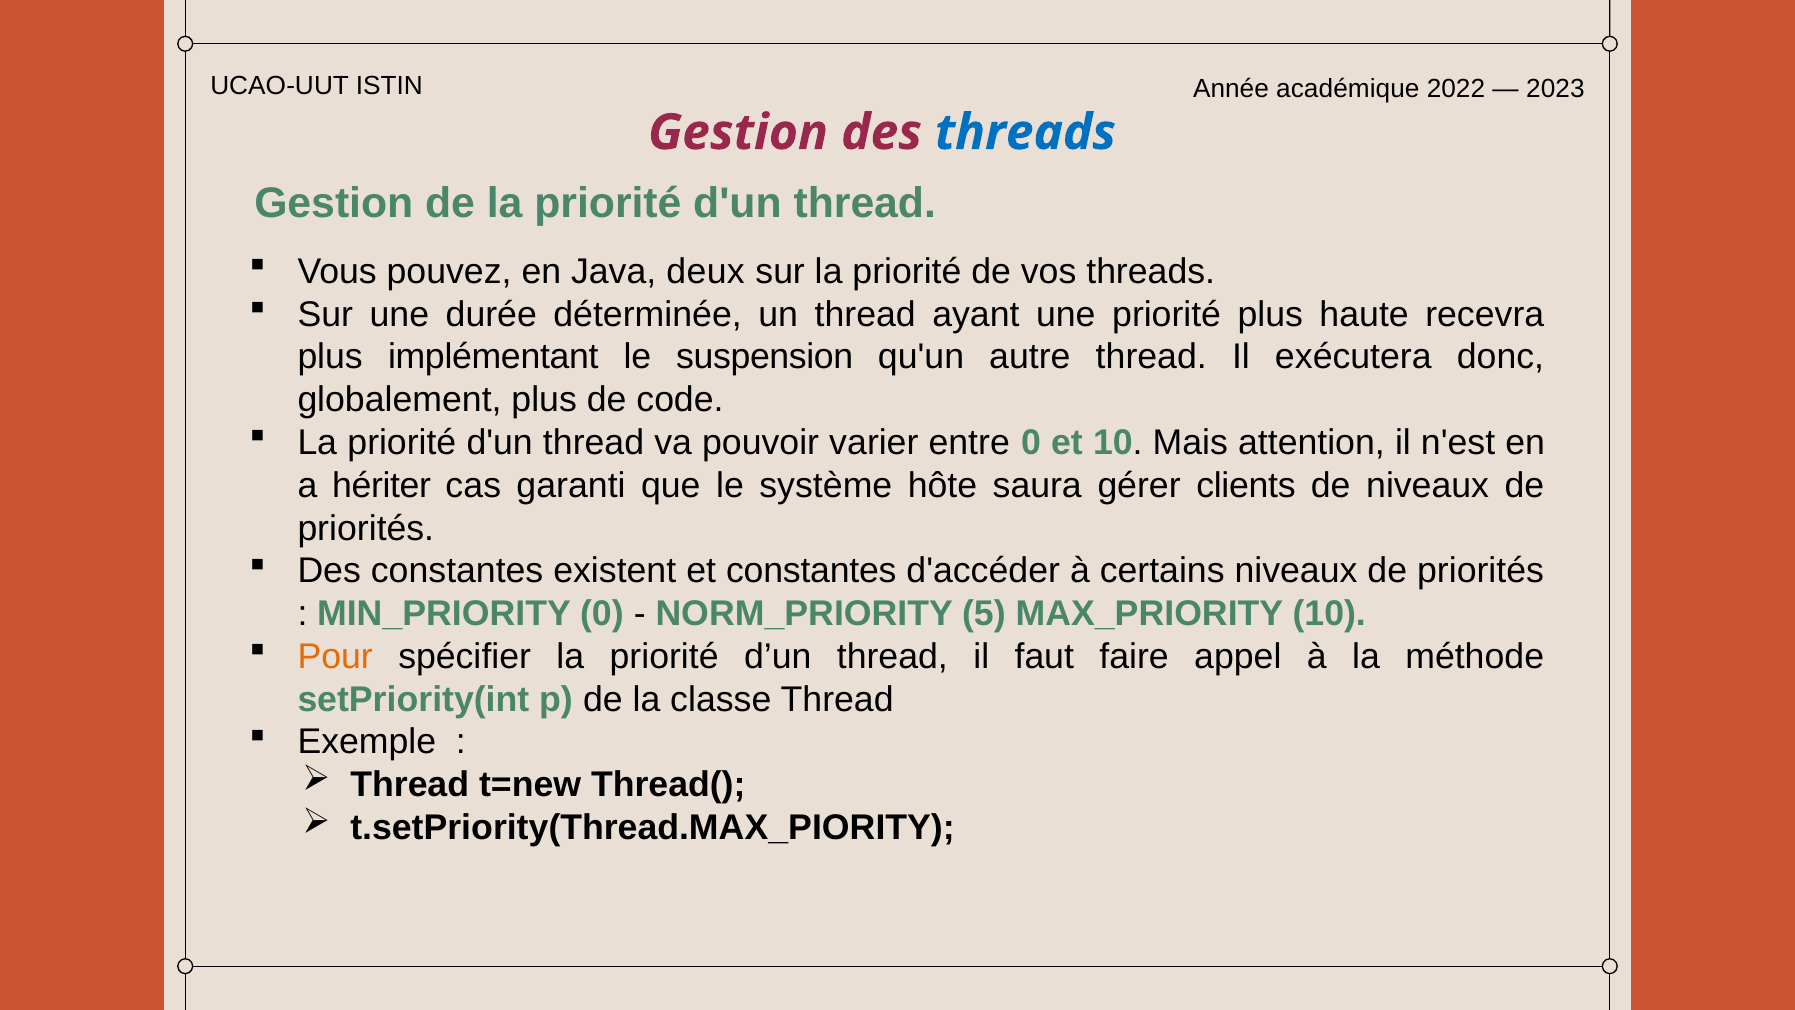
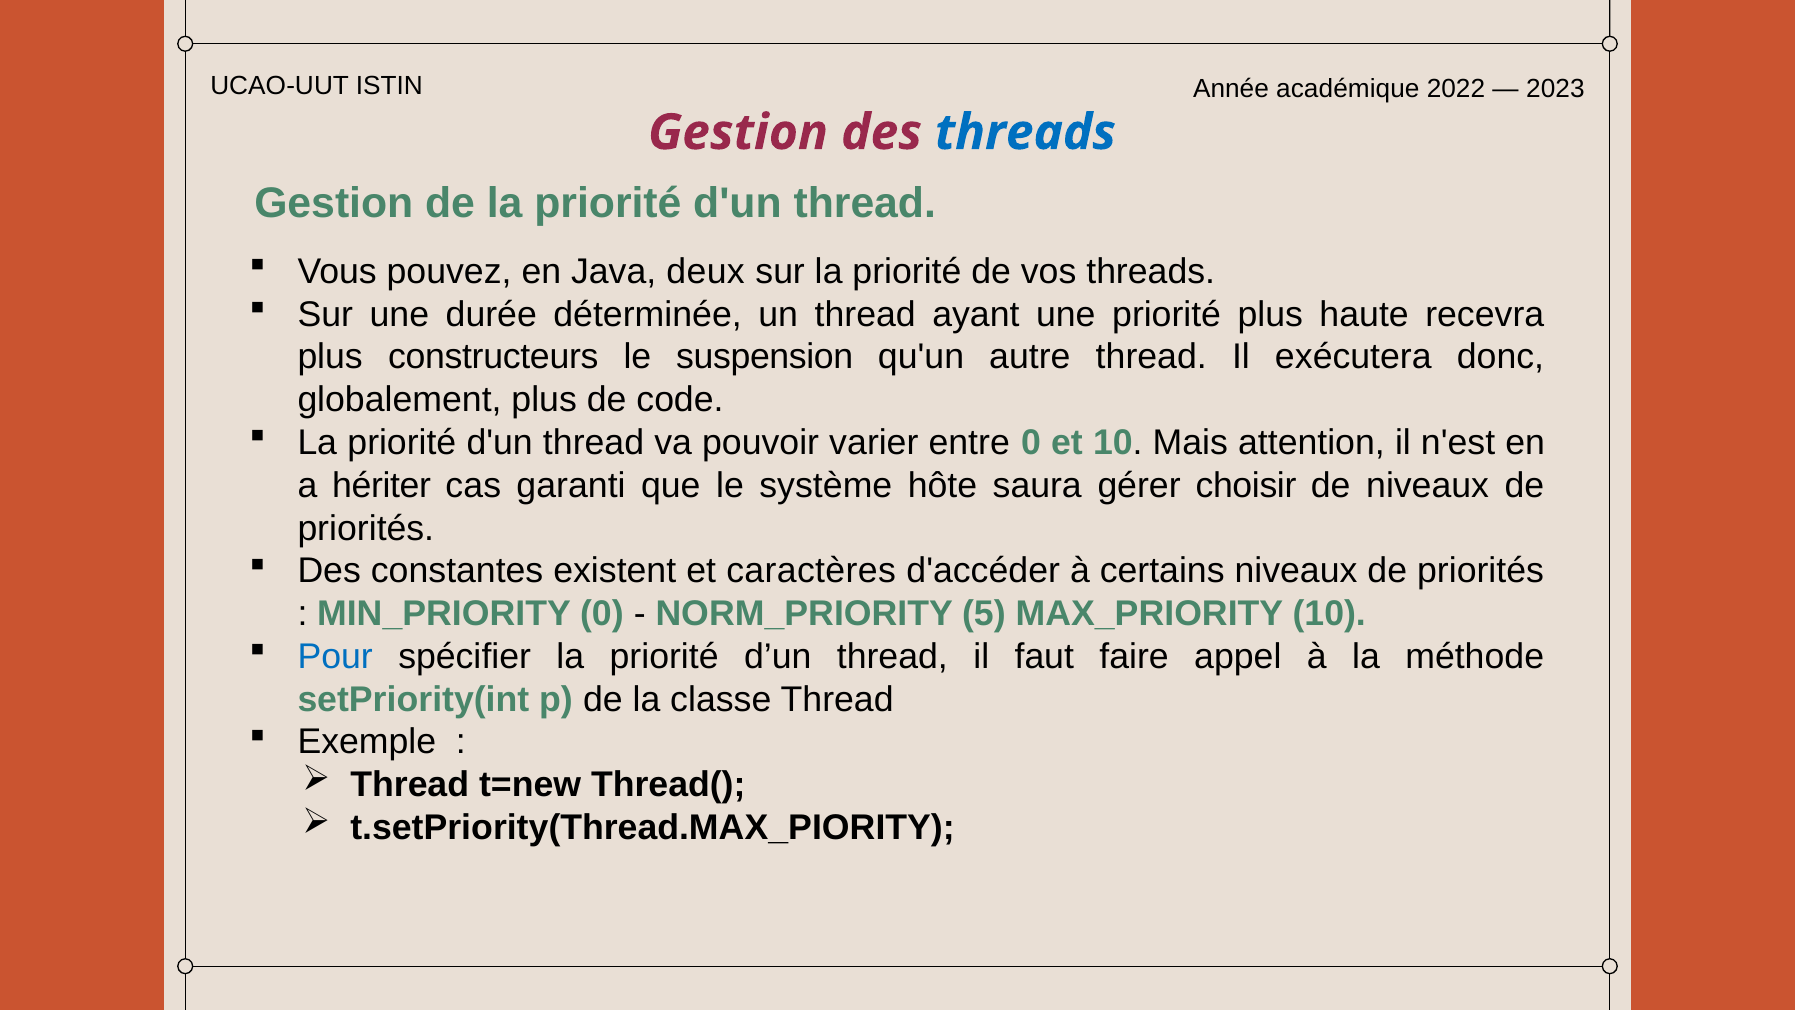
implémentant: implémentant -> constructeurs (493, 357)
clients: clients -> choisir (1246, 485)
et constantes: constantes -> caractères (811, 571)
Pour colour: orange -> blue (335, 656)
